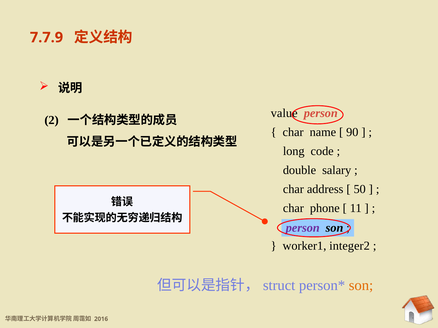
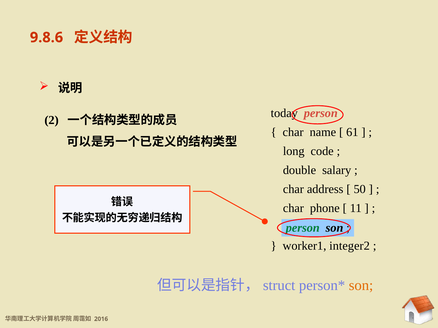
7.7.9: 7.7.9 -> 9.8.6 (46, 37)
value: value -> today (284, 113)
90: 90 -> 61 (352, 132)
person colour: purple -> green (303, 228)
